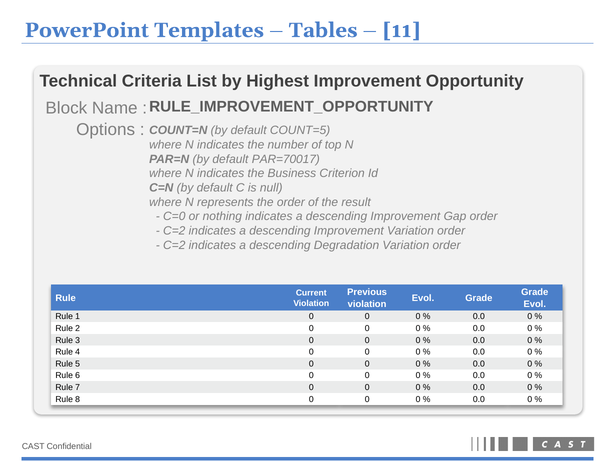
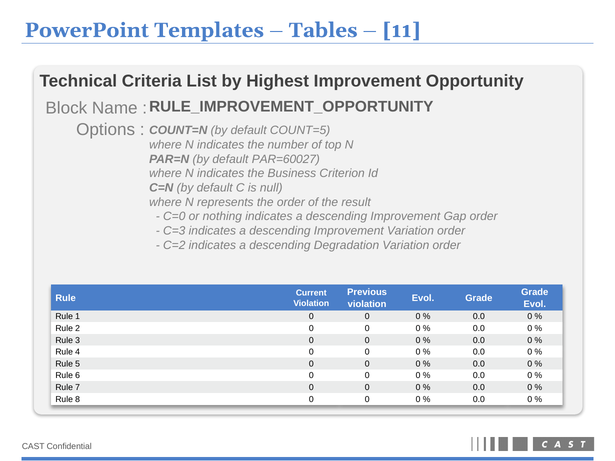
PAR=70017: PAR=70017 -> PAR=60027 (286, 159)
C=2: C=2 -> C=3 (174, 231)
